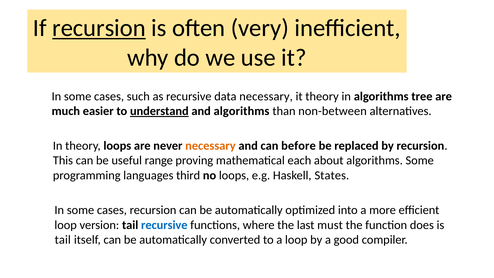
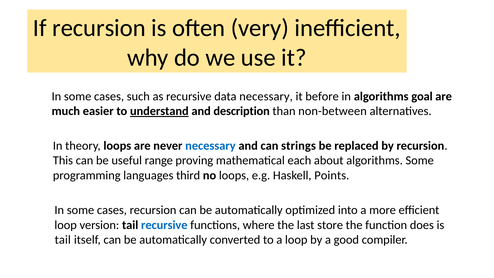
recursion underline: present -> none (99, 28)
it theory: theory -> before (322, 96)
tree: tree -> goal (422, 96)
and algorithms: algorithms -> description (242, 111)
necessary colour: orange -> blue (210, 146)
before: before -> strings (299, 146)
States: States -> Points (332, 175)
must: must -> store (330, 225)
